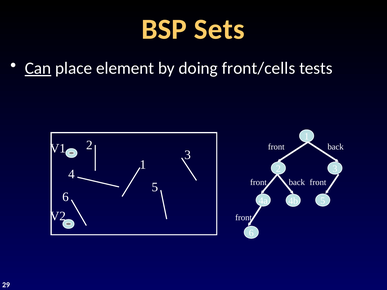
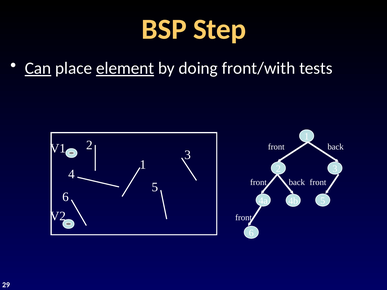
Sets: Sets -> Step (220, 29)
element underline: none -> present (125, 68)
front/cells: front/cells -> front/with (259, 68)
